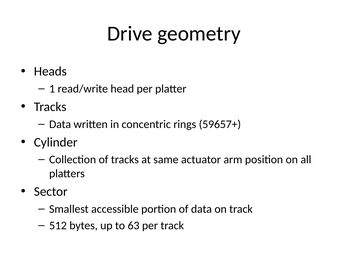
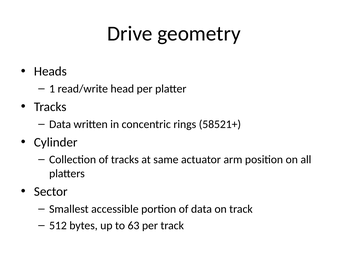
59657+: 59657+ -> 58521+ (220, 124)
